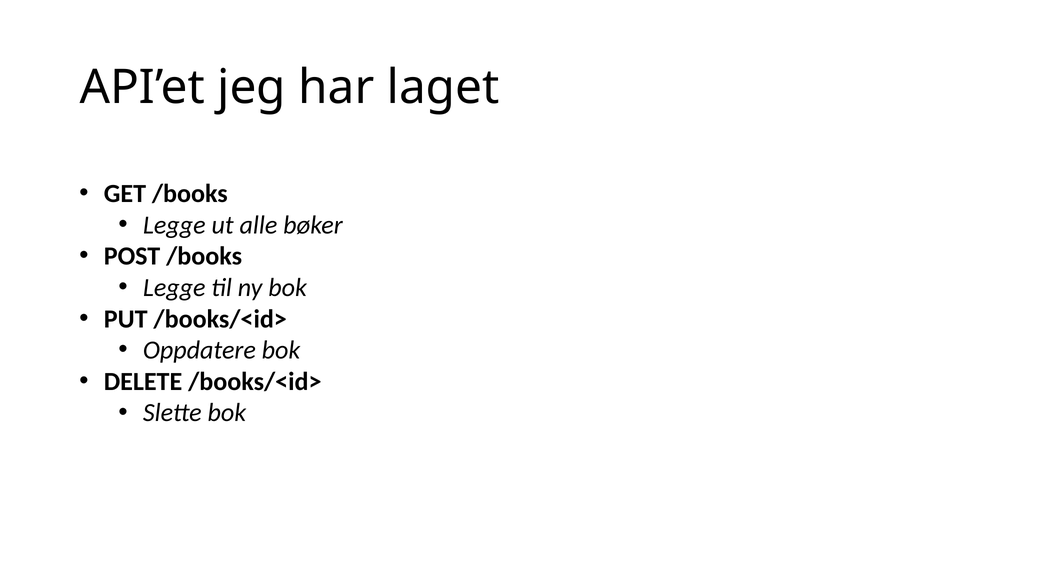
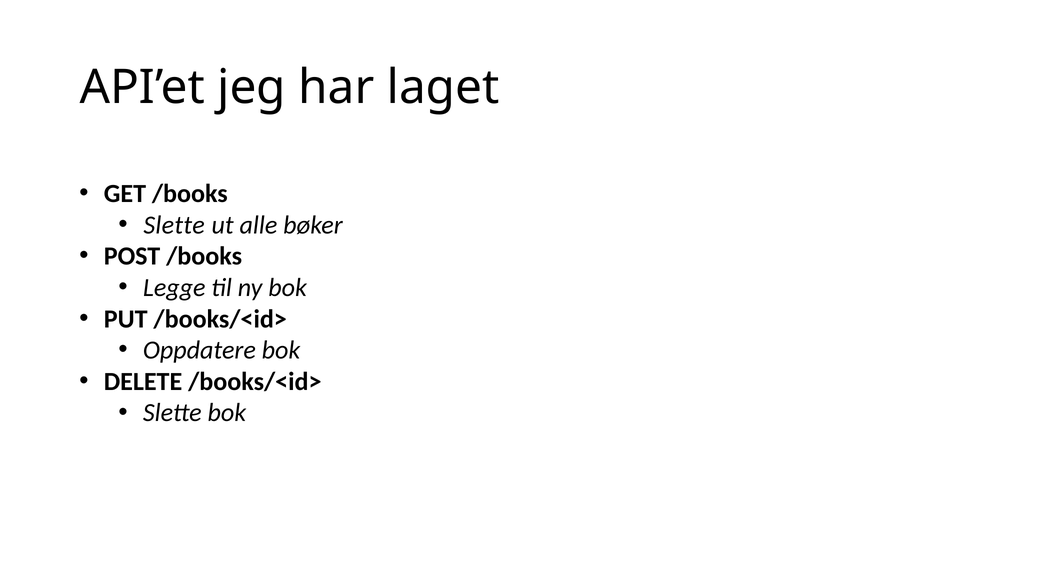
Legge: Legge -> Slette (174, 225)
